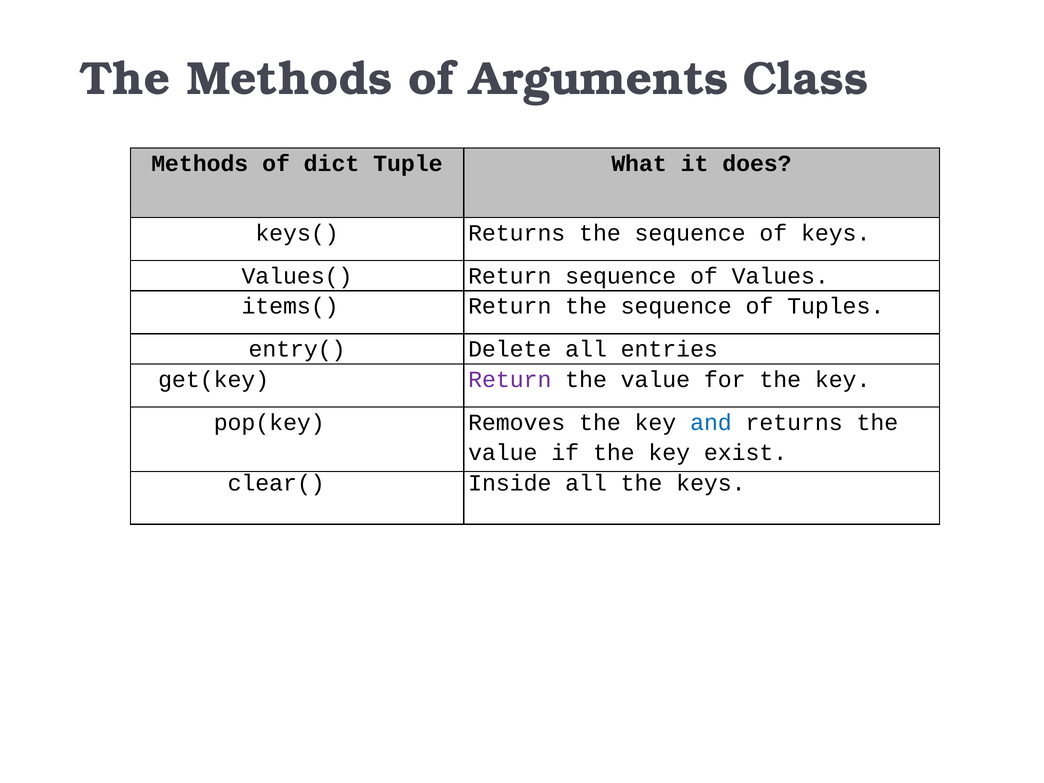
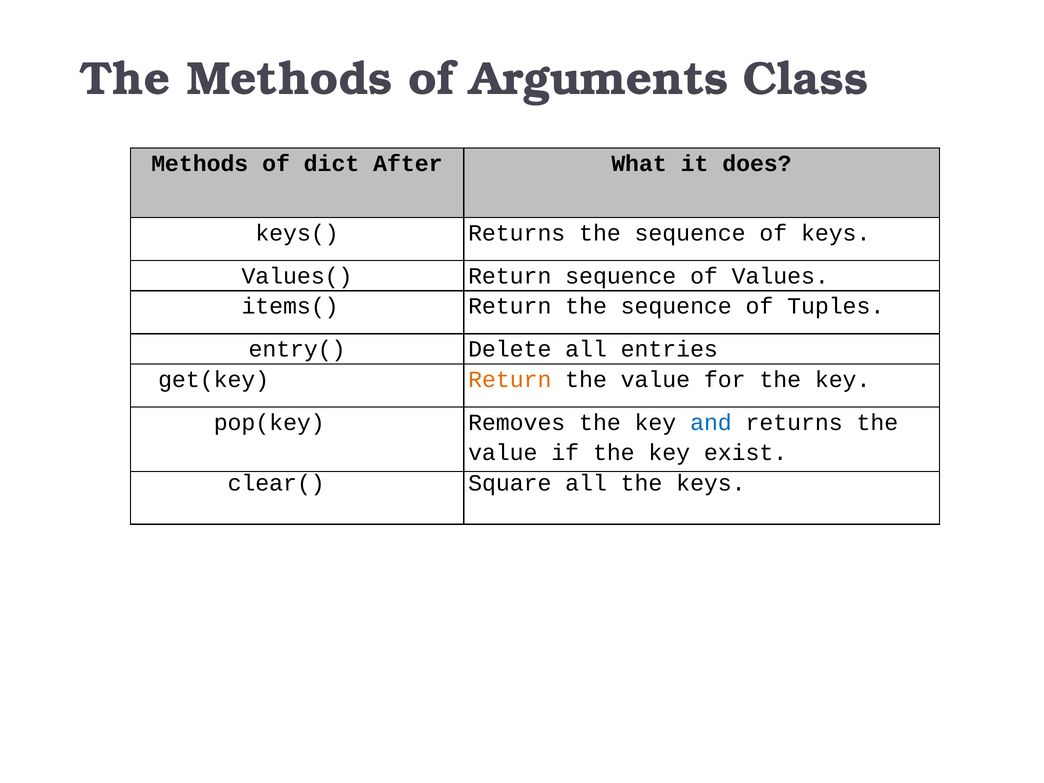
Tuple: Tuple -> After (408, 163)
Return colour: purple -> orange (510, 380)
Inside: Inside -> Square (510, 483)
